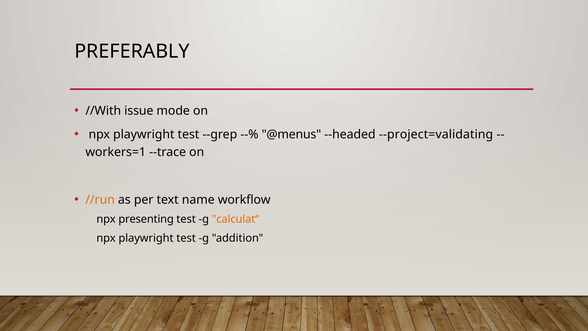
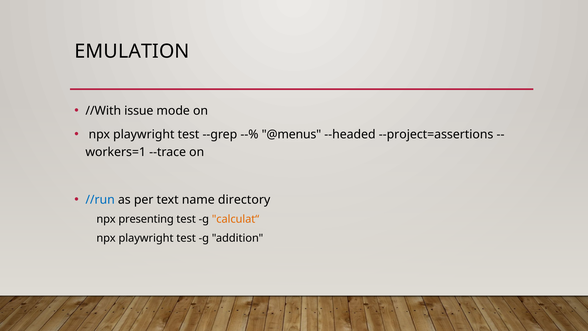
PREFERABLY: PREFERABLY -> EMULATION (132, 51)
--project=validating: --project=validating -> --project=assertions (436, 134)
//run colour: orange -> blue (100, 200)
workflow: workflow -> directory (244, 200)
